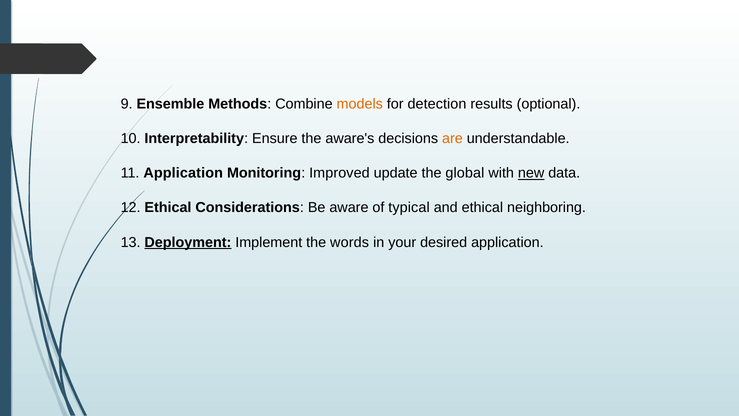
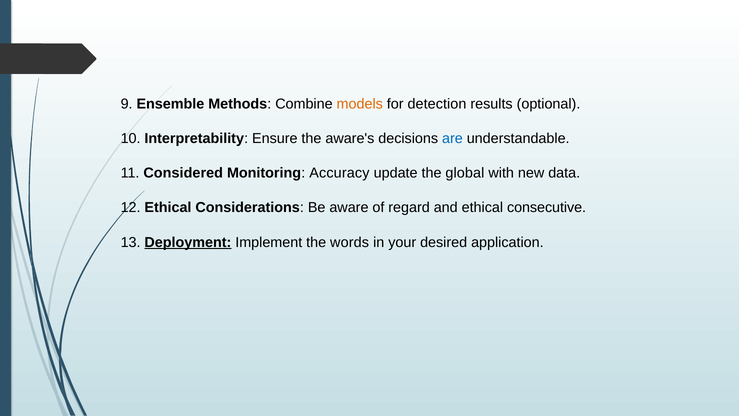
are colour: orange -> blue (452, 139)
11 Application: Application -> Considered (183, 173)
Improved: Improved -> Accuracy (339, 173)
new underline: present -> none (531, 173)
typical: typical -> regard (409, 208)
neighboring: neighboring -> consecutive (547, 208)
